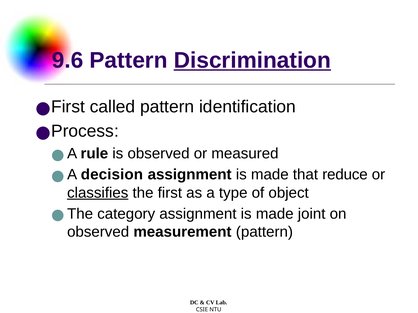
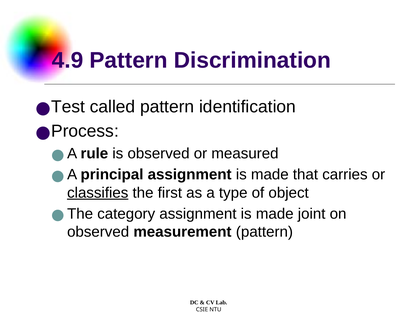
9.6: 9.6 -> 4.9 (68, 60)
Discrimination underline: present -> none (252, 60)
First: First -> Test (68, 107)
decision: decision -> principal (112, 175)
reduce: reduce -> carries (345, 175)
